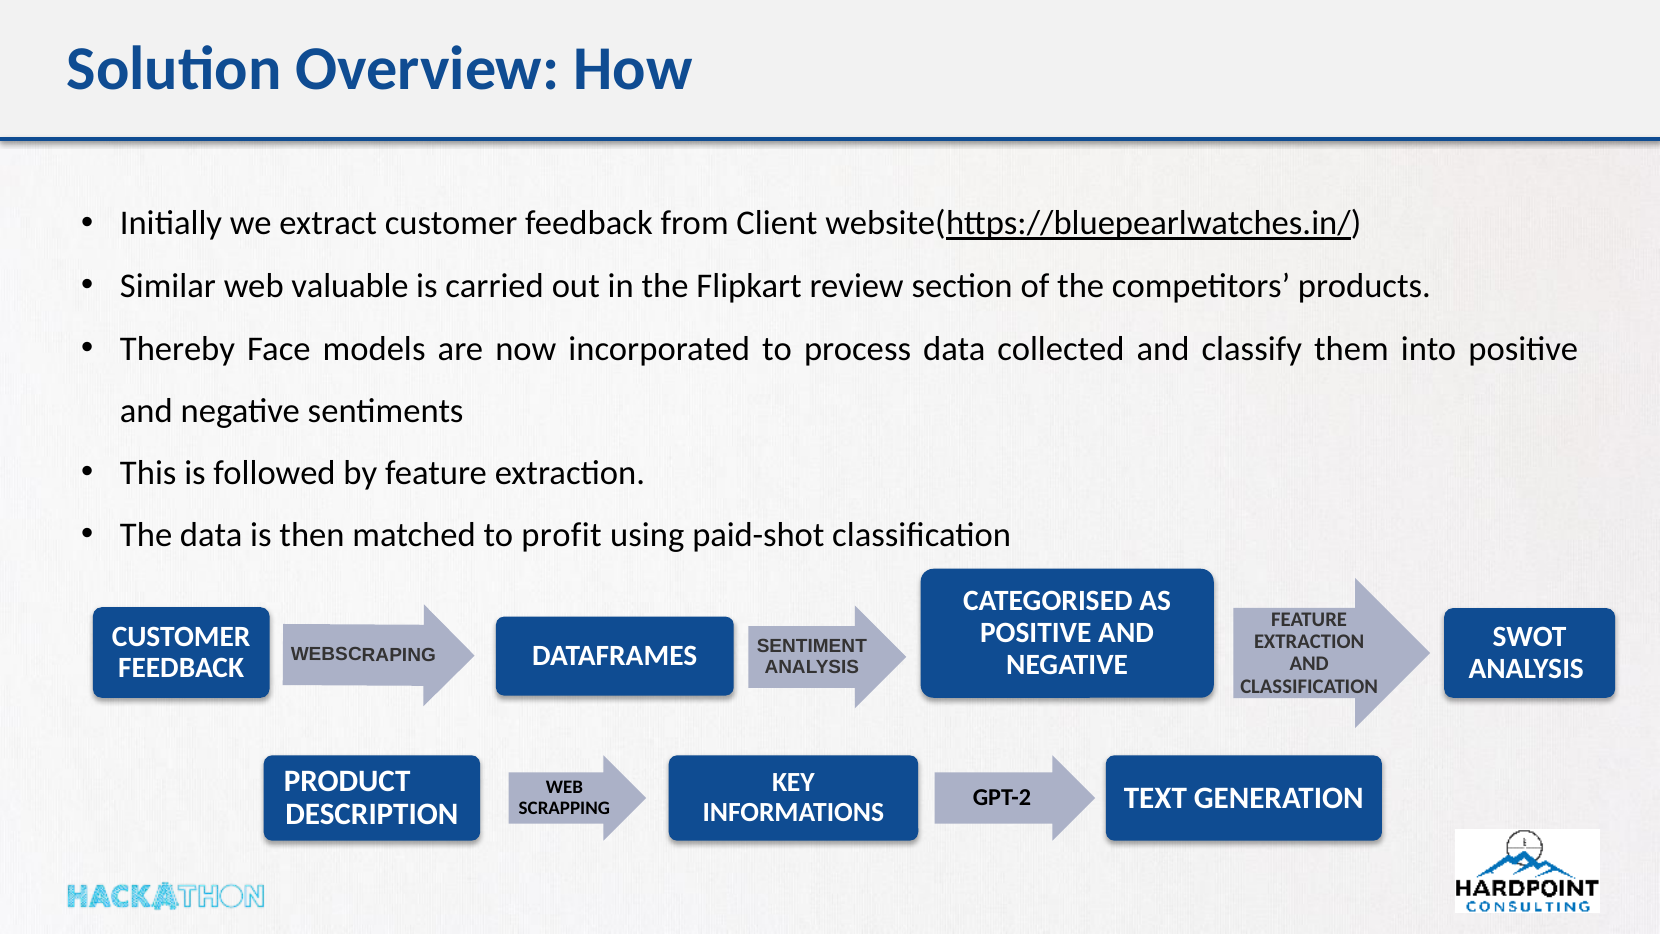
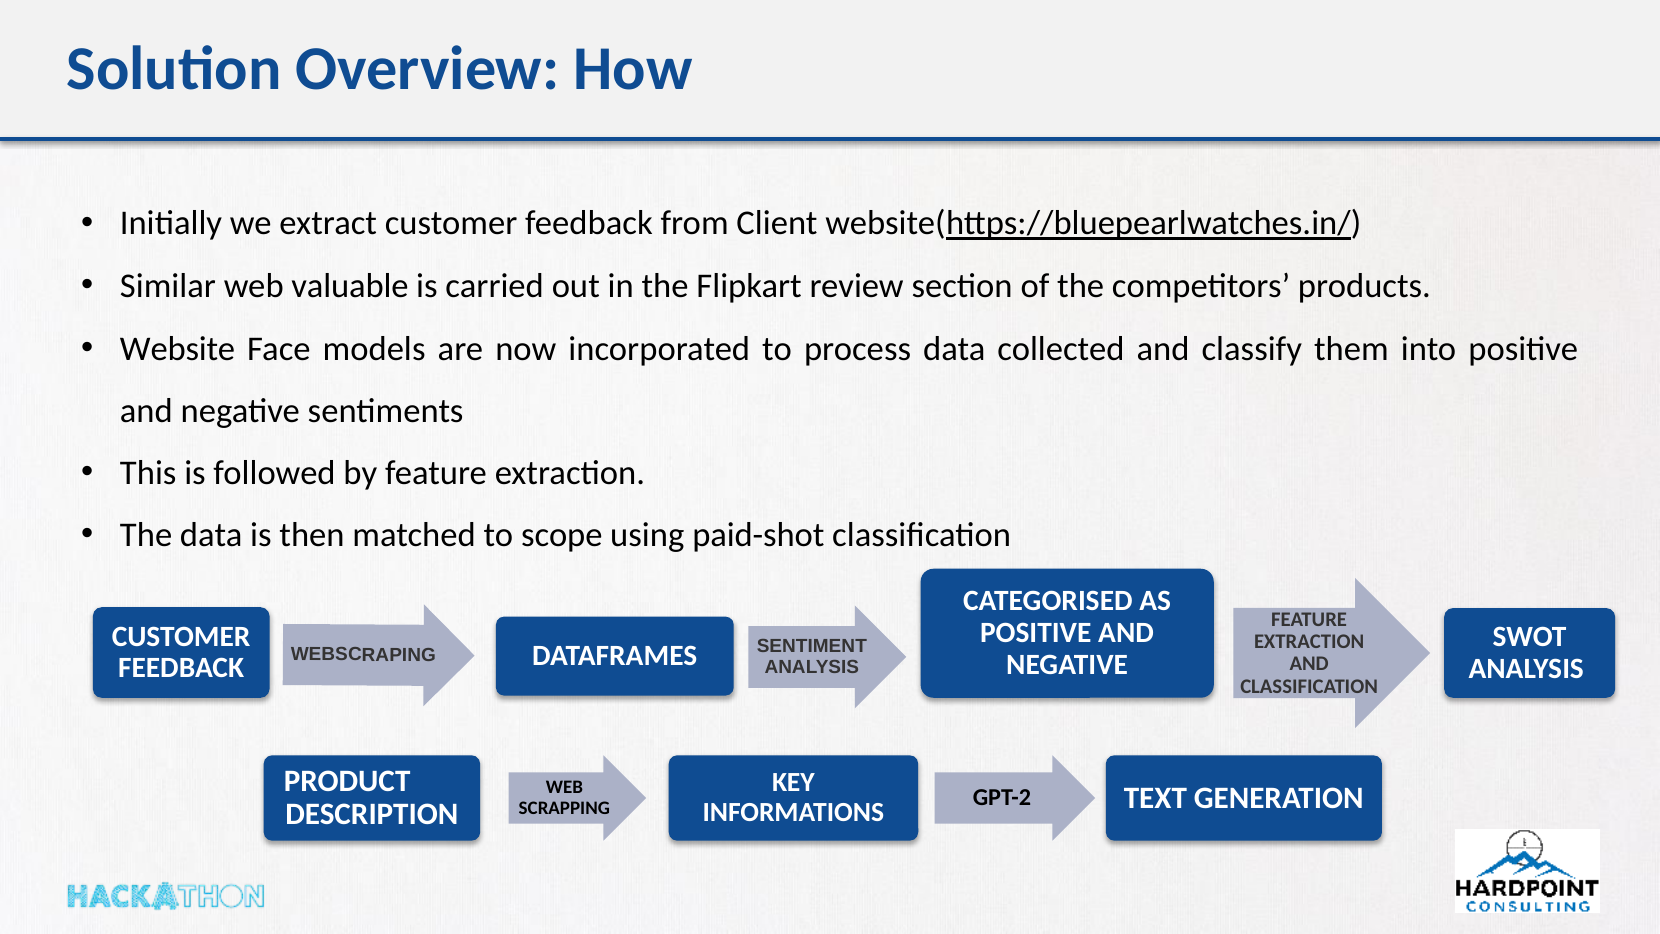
Thereby: Thereby -> Website (178, 349)
profit: profit -> scope (562, 535)
